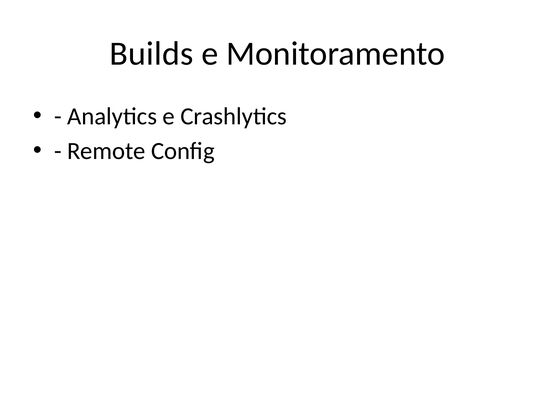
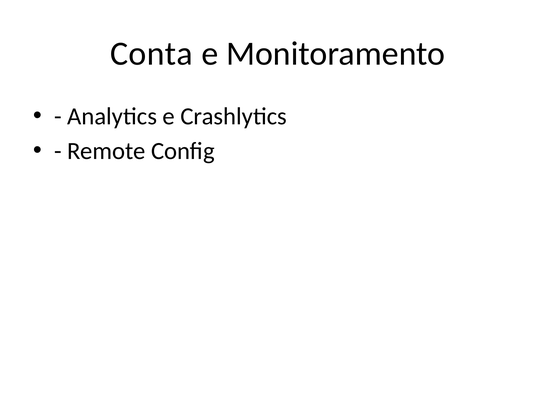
Builds: Builds -> Conta (151, 54)
